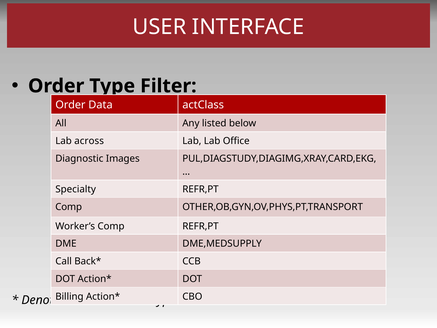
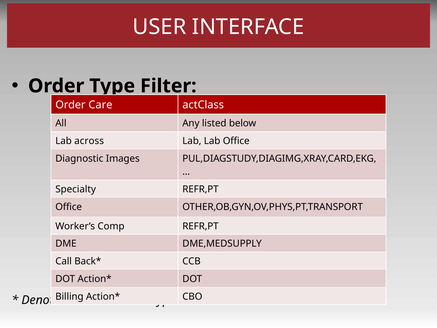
Data: Data -> Care (100, 105)
Comp: Comp -> Office (69, 207)
